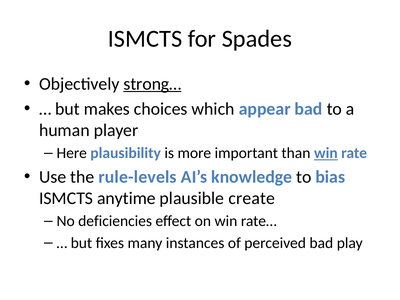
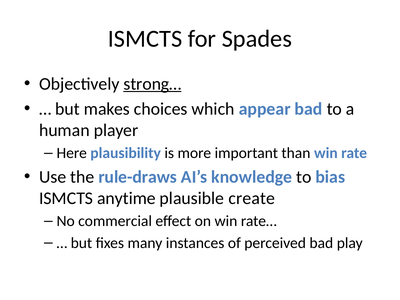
win underline: present -> none (326, 153)
rule-levels: rule-levels -> rule-draws (138, 177)
deficiencies: deficiencies -> commercial (115, 221)
